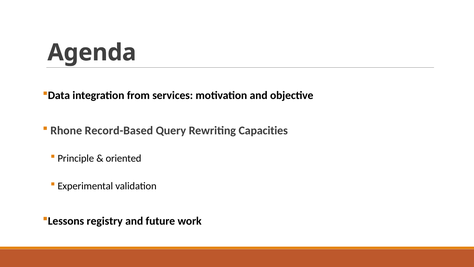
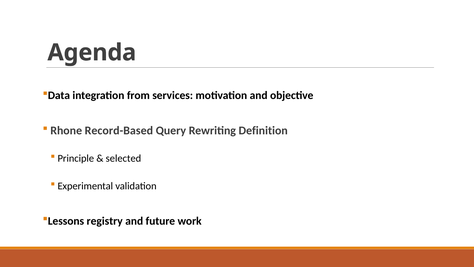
Capacities: Capacities -> Definition (263, 131)
oriented: oriented -> selected (123, 158)
